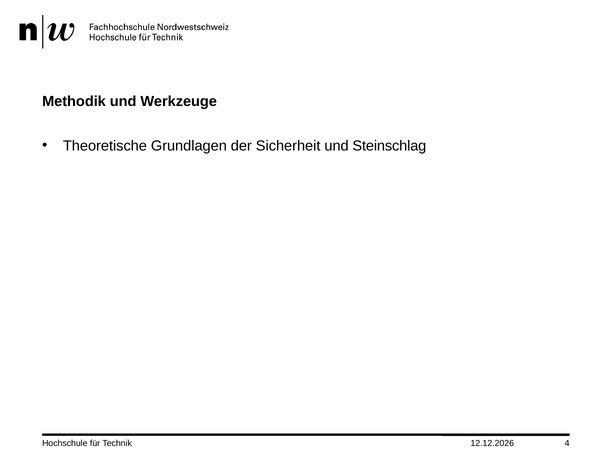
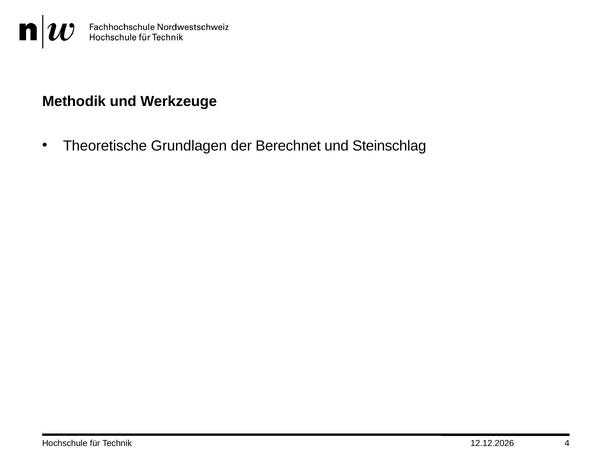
Sicherheit: Sicherheit -> Berechnet (288, 146)
